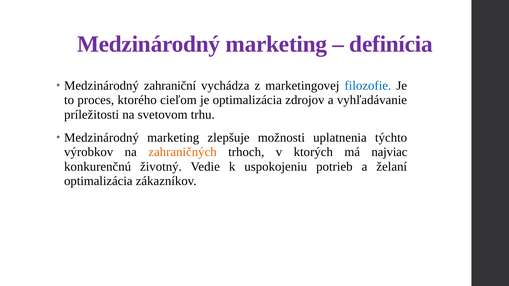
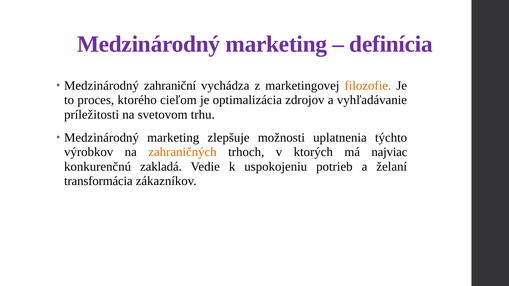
filozofie colour: blue -> orange (368, 86)
životný: životný -> zakladá (161, 167)
optimalizácia: optimalizácia -> transformácia (98, 181)
